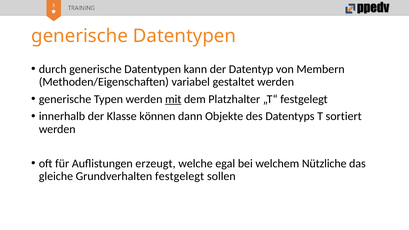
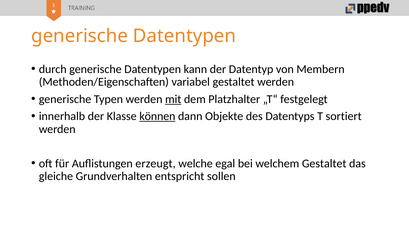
können underline: none -> present (157, 116)
welchem Nützliche: Nützliche -> Gestaltet (324, 164)
Grundverhalten festgelegt: festgelegt -> entspricht (180, 176)
